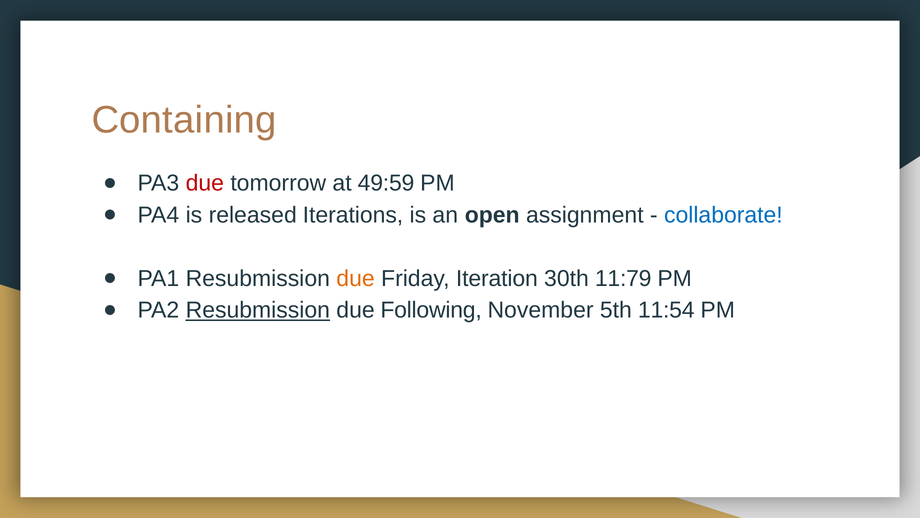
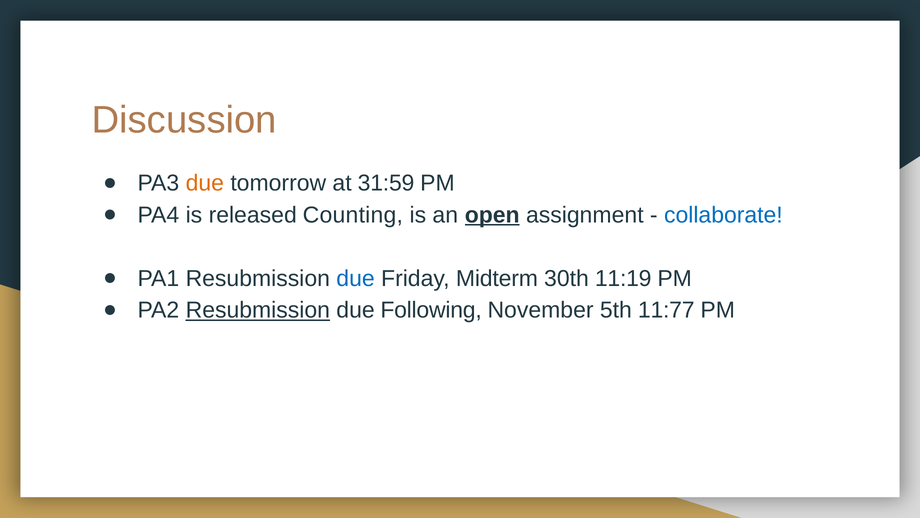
Containing: Containing -> Discussion (184, 120)
due colour: red -> orange (205, 183)
49:59: 49:59 -> 31:59 (386, 183)
Iterations: Iterations -> Counting (353, 215)
open underline: none -> present (492, 215)
due colour: orange -> blue (356, 278)
Iteration: Iteration -> Midterm (497, 278)
11:79: 11:79 -> 11:19 (623, 278)
11:54: 11:54 -> 11:77 (666, 310)
